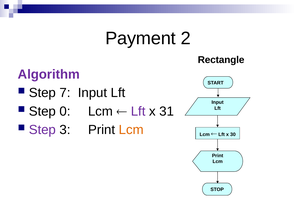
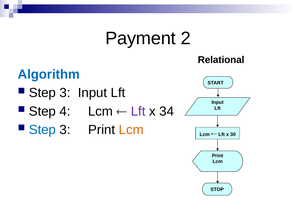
Rectangle: Rectangle -> Relational (221, 60)
Algorithm colour: purple -> blue (49, 74)
7: 7 -> 3 (65, 93)
0: 0 -> 4 (65, 111)
31: 31 -> 34 (167, 111)
Step colour: purple -> blue (42, 130)
